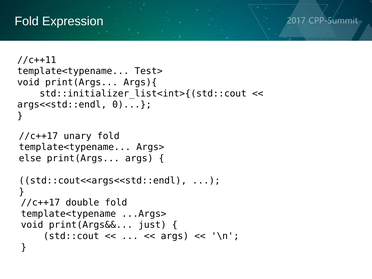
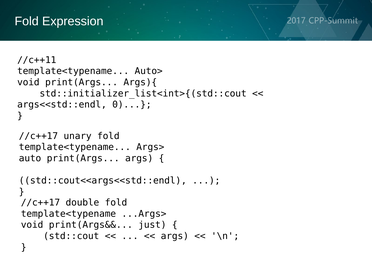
Test>: Test> -> Auto> (149, 71)
else: else -> auto (30, 158)
